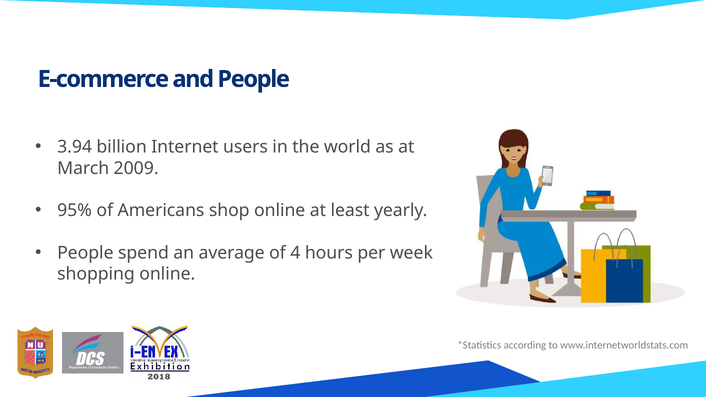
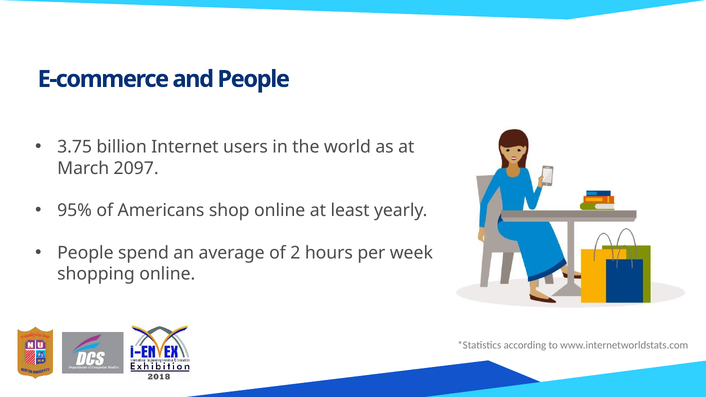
3.94: 3.94 -> 3.75 (75, 147)
2009: 2009 -> 2097 (136, 168)
4: 4 -> 2 (295, 253)
